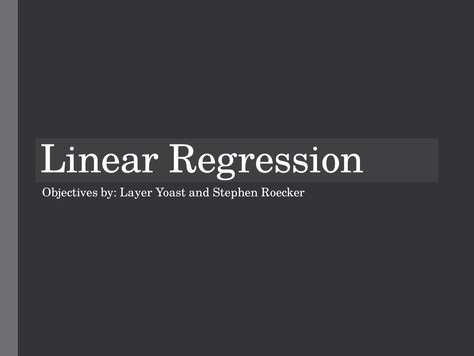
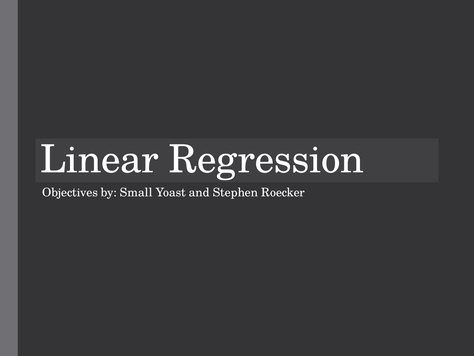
Layer: Layer -> Small (136, 192)
